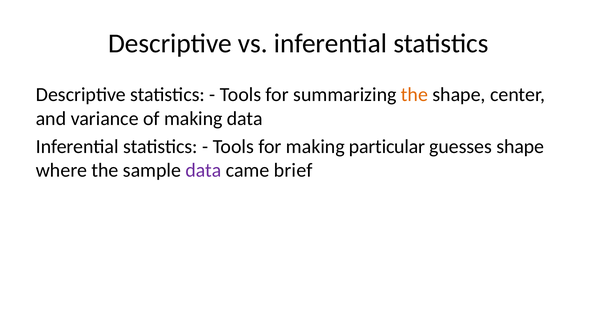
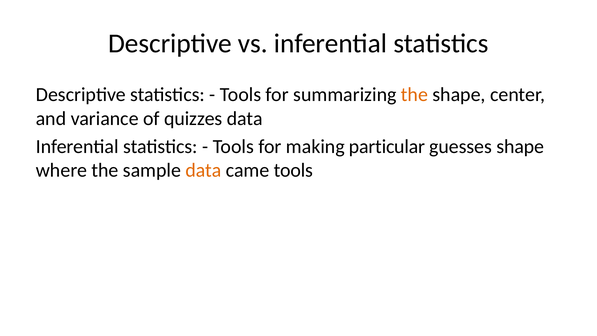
of making: making -> quizzes (193, 119)
data colour: purple -> orange (203, 170)
came brief: brief -> tools (293, 170)
